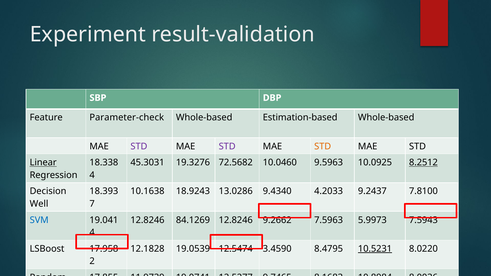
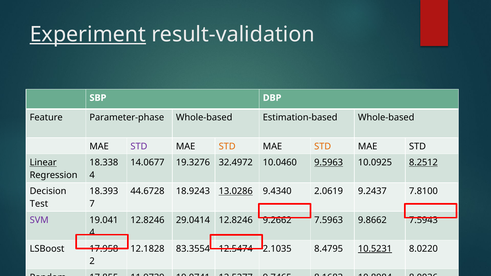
Experiment underline: none -> present (88, 34)
Parameter-check: Parameter-check -> Parameter-phase (127, 118)
STD colour: purple -> orange (227, 146)
45.3031: 45.3031 -> 14.0677 (147, 163)
72.5682: 72.5682 -> 32.4972 (236, 163)
9.5963 underline: none -> present (329, 163)
10.1638: 10.1638 -> 44.6728 (147, 191)
13.0286 underline: none -> present (236, 191)
4.2033: 4.2033 -> 2.0619 (329, 191)
Well: Well -> Test (39, 204)
SVM colour: blue -> purple (39, 220)
84.1269: 84.1269 -> 29.0414 (193, 220)
5.9973: 5.9973 -> 9.8662 (372, 220)
19.0539: 19.0539 -> 83.3554 (193, 249)
3.4590: 3.4590 -> 2.1035 (277, 249)
